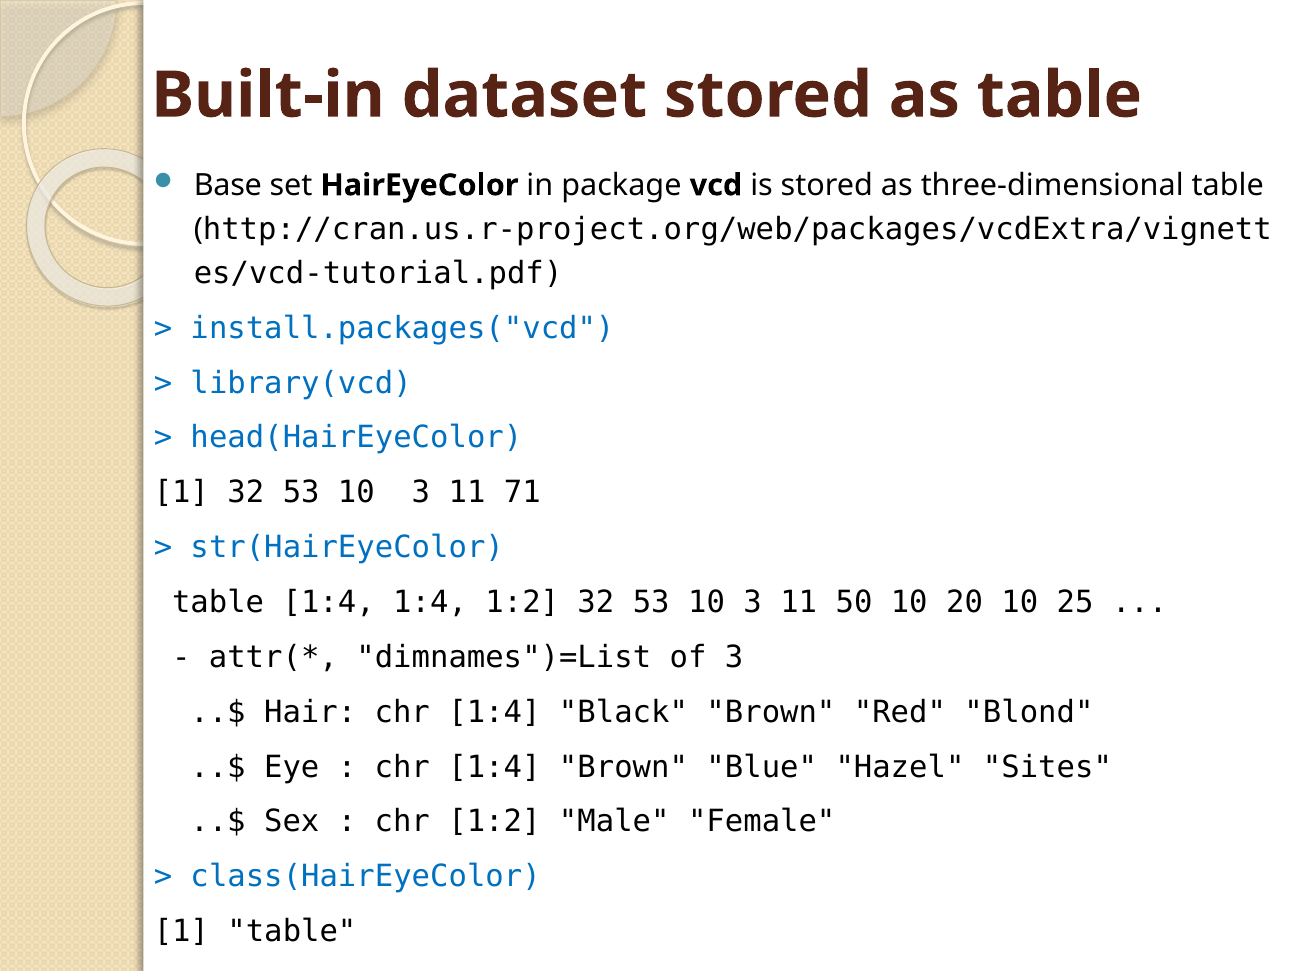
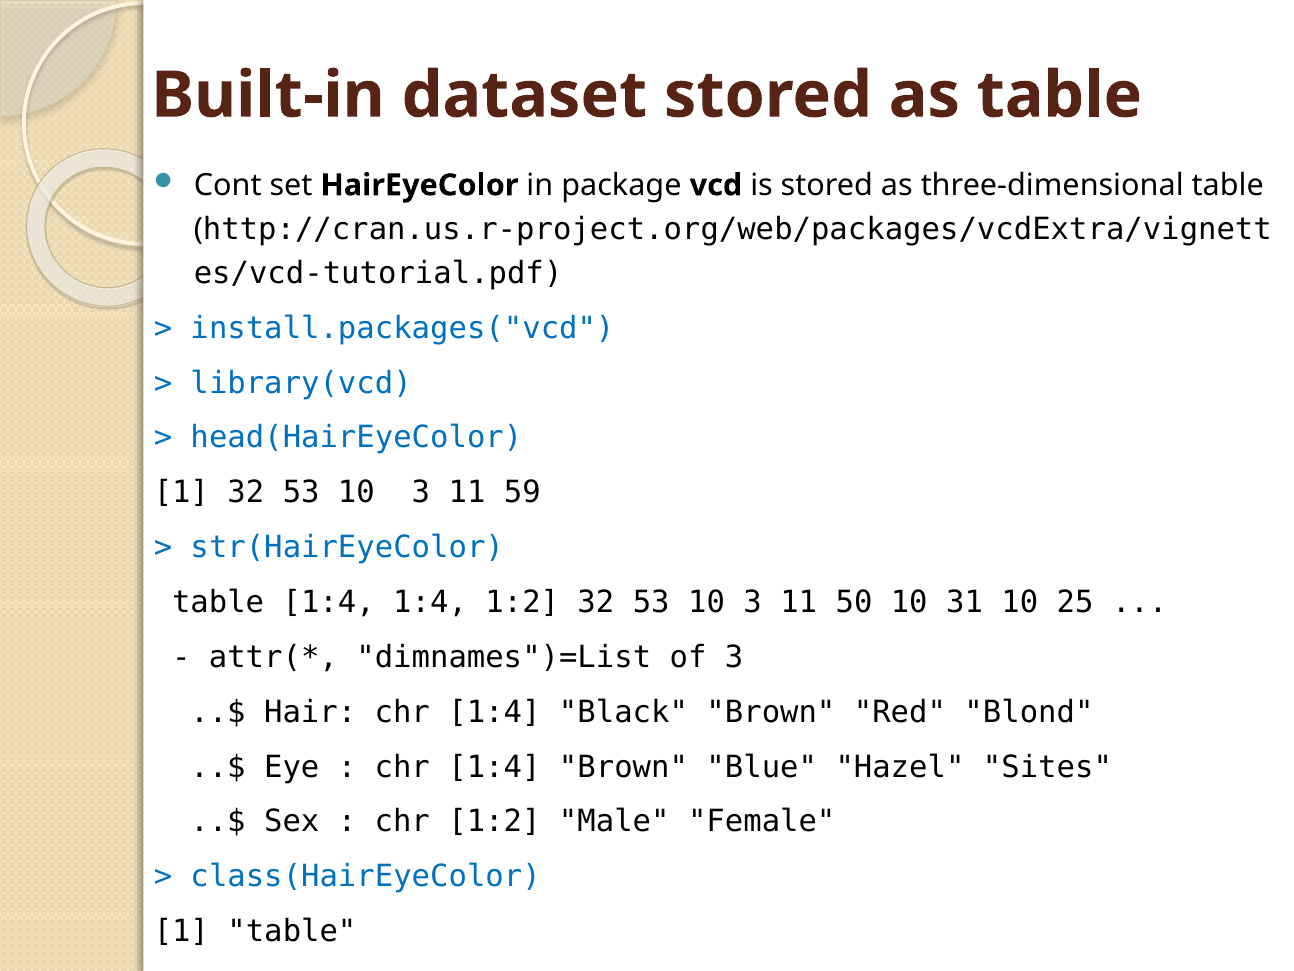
Base: Base -> Cont (228, 185)
71: 71 -> 59 (522, 492)
20: 20 -> 31 (965, 602)
